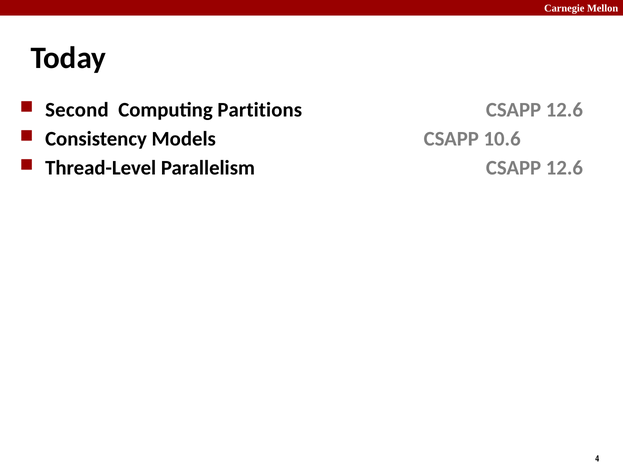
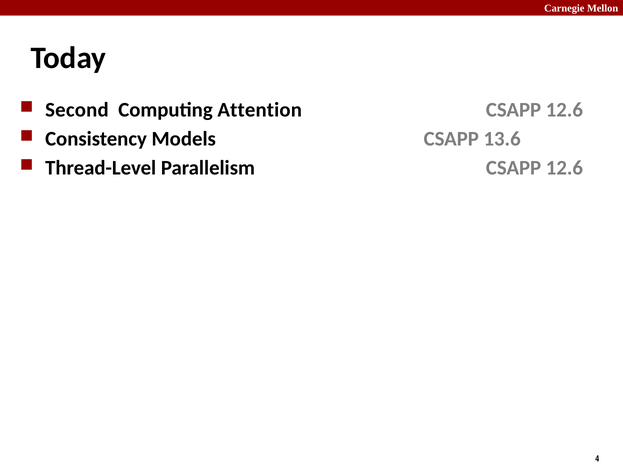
Partitions: Partitions -> Attention (260, 110)
10.6: 10.6 -> 13.6 (502, 139)
